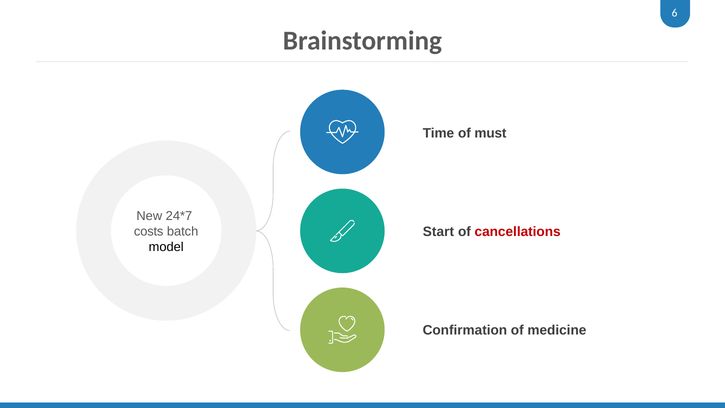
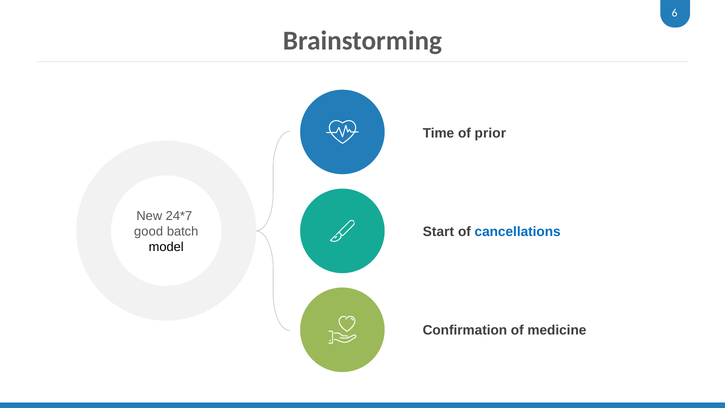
must: must -> prior (490, 133)
costs: costs -> good (149, 231)
cancellations colour: red -> blue (518, 232)
